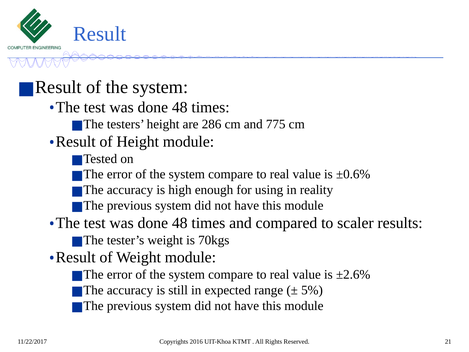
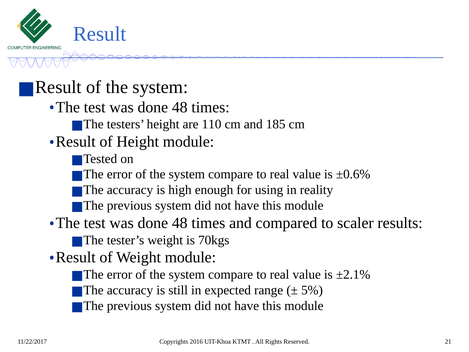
286: 286 -> 110 (212, 124)
775: 775 -> 185 (276, 124)
±2.6%: ±2.6% -> ±2.1% (353, 274)
